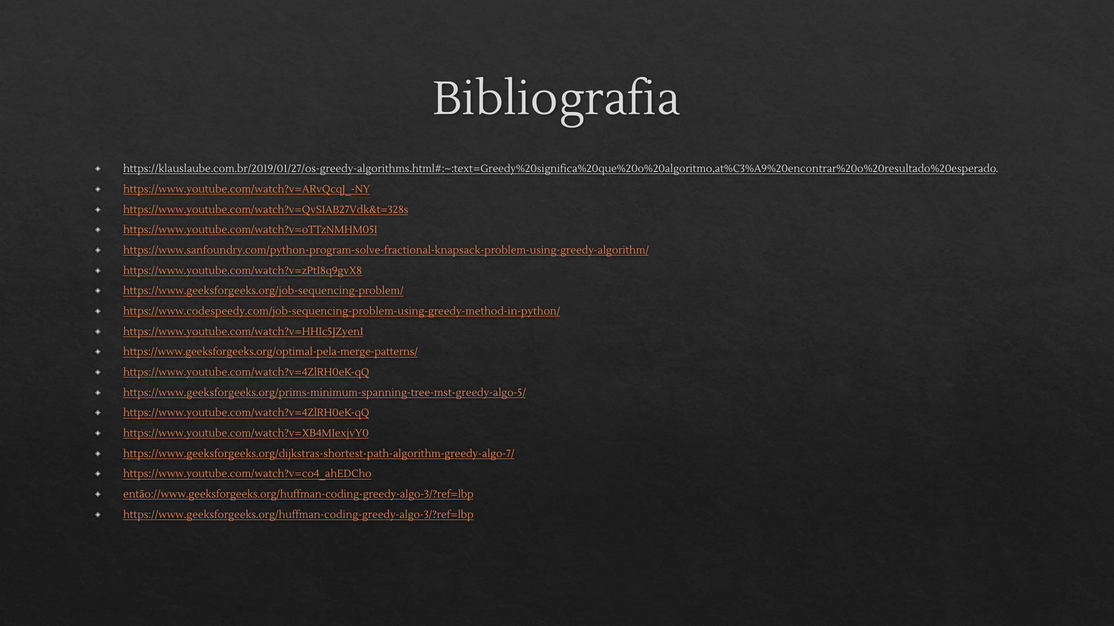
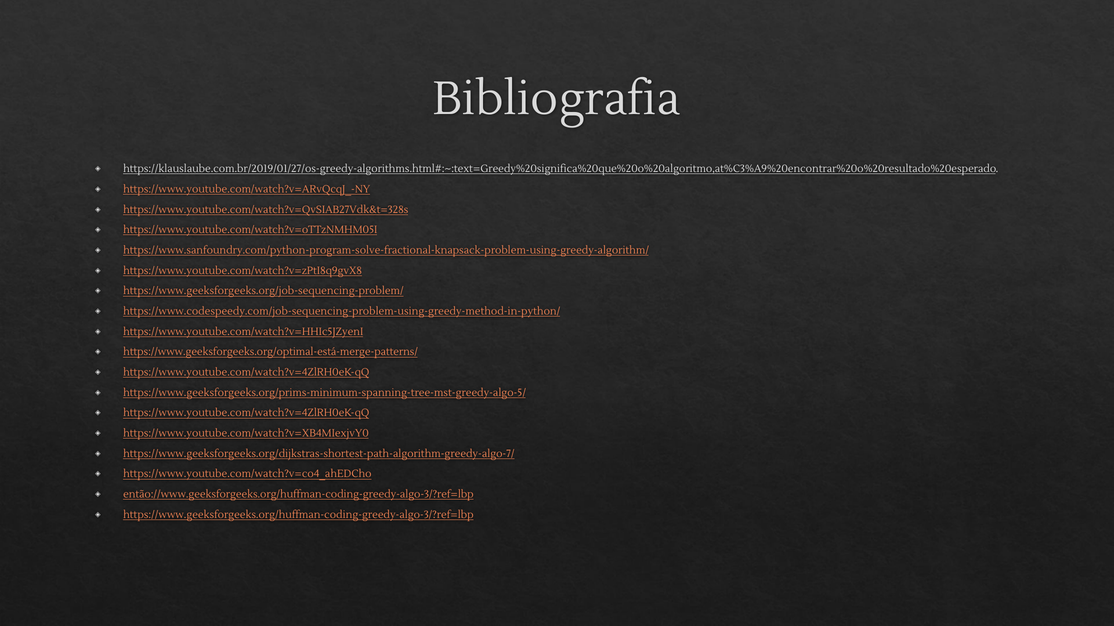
https://www.geeksforgeeks.org/optimal-pela-merge-patterns/: https://www.geeksforgeeks.org/optimal-pela-merge-patterns/ -> https://www.geeksforgeeks.org/optimal-está-merge-patterns/ (271, 352)
